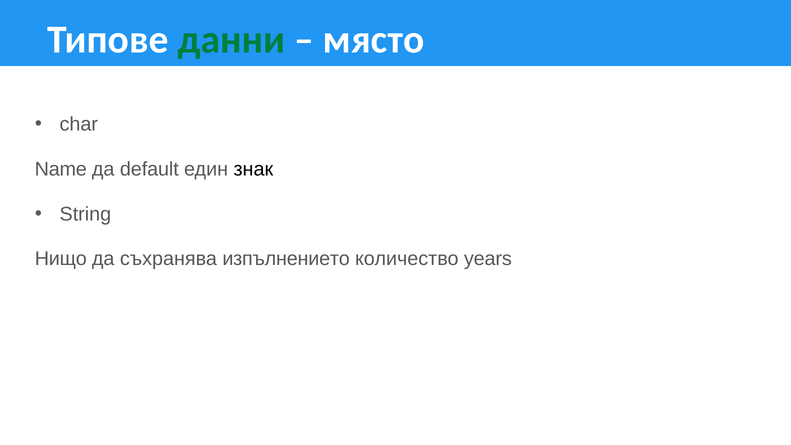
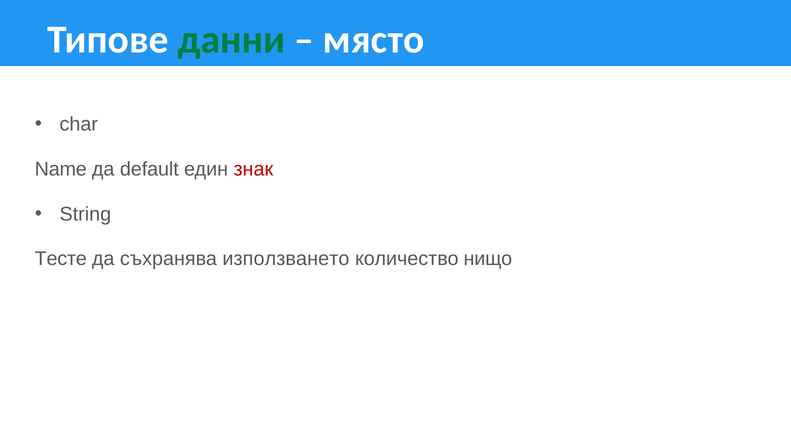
знак colour: black -> red (253, 169)
Нищо: Нищо -> Тесте (61, 259)
изпълнението: изпълнението -> използването (286, 259)
years: years -> нищо (488, 259)
